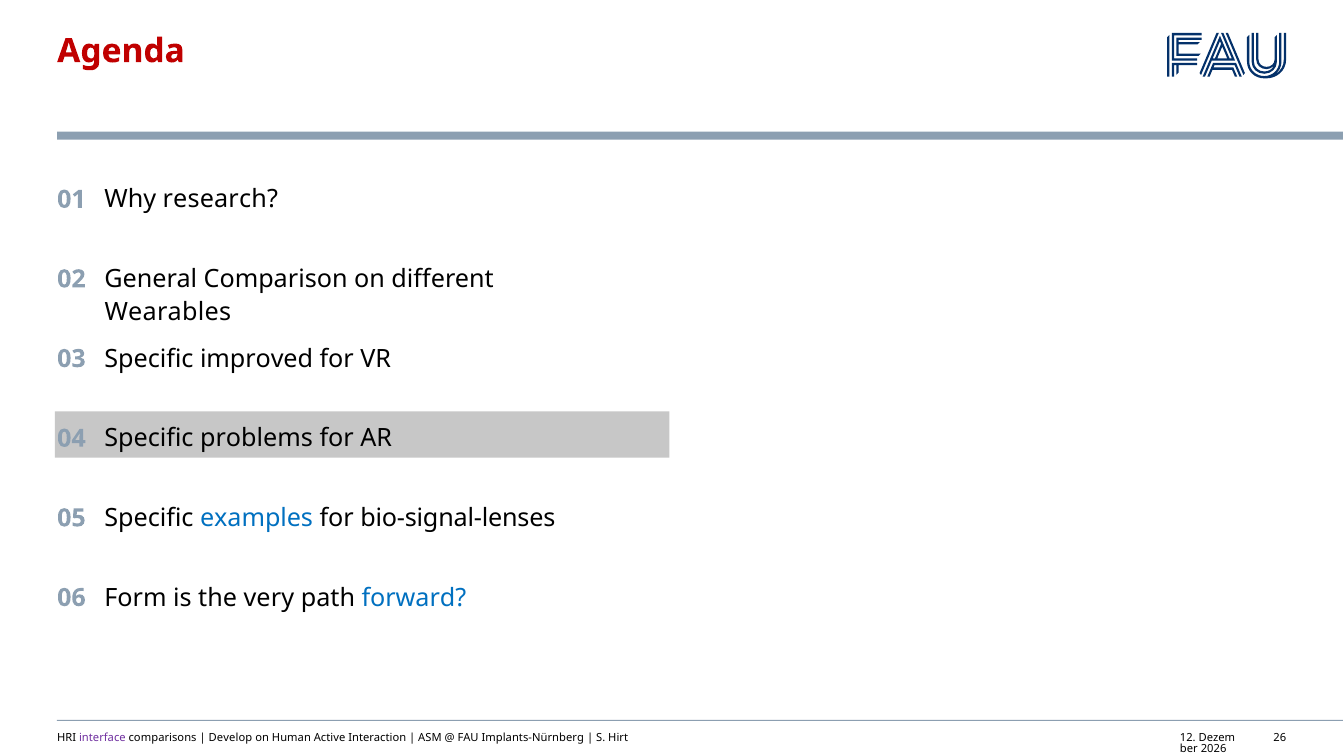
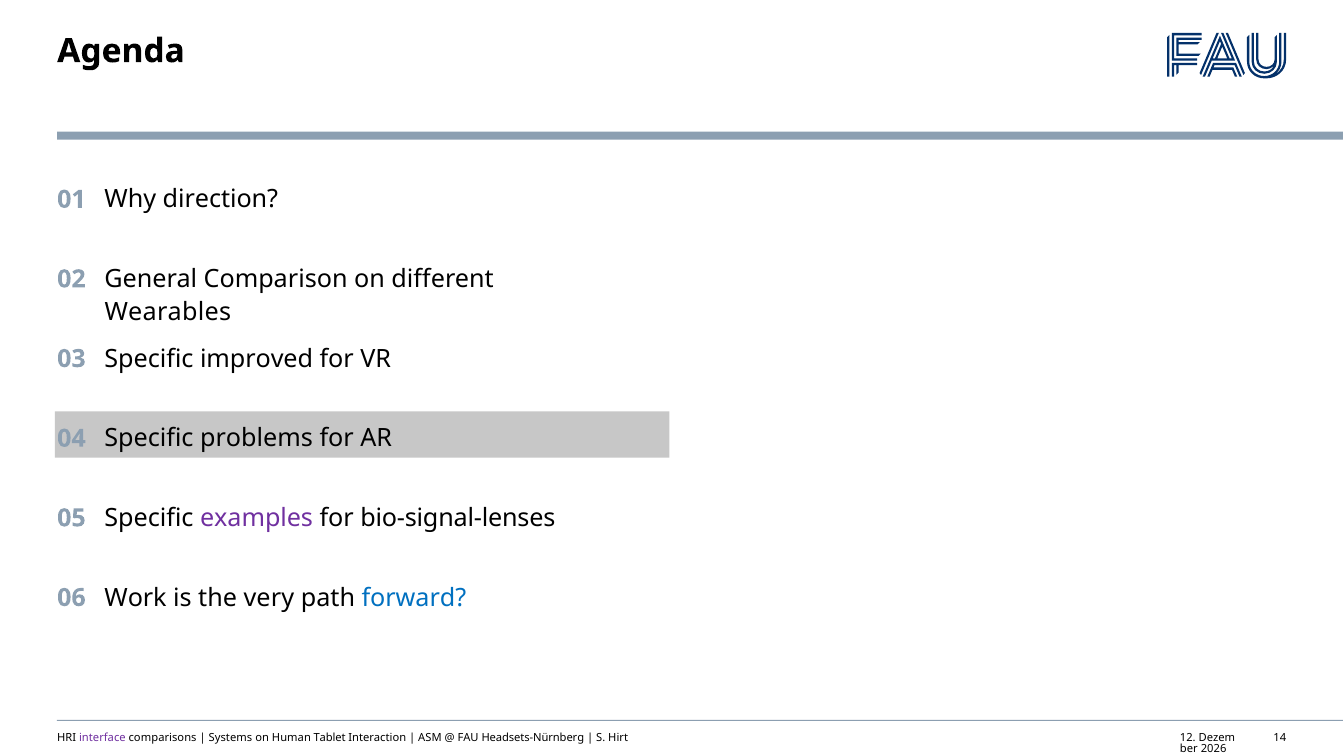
Agenda colour: red -> black (121, 51)
research: research -> direction (220, 200)
examples colour: blue -> purple (257, 518)
Form: Form -> Work (136, 598)
Develop: Develop -> Systems (230, 738)
Active: Active -> Tablet (330, 738)
Implants-Nürnberg: Implants-Nürnberg -> Headsets-Nürnberg (533, 738)
26: 26 -> 14 (1280, 738)
